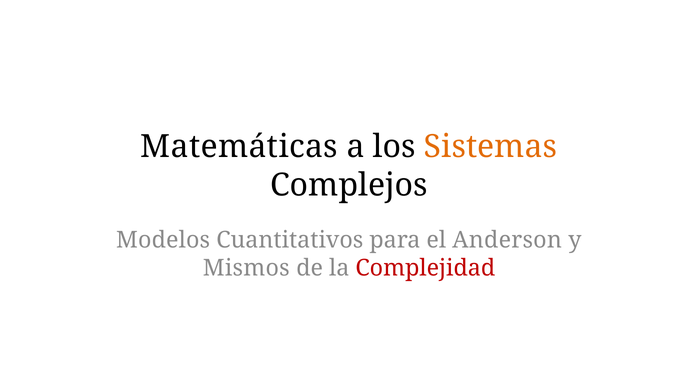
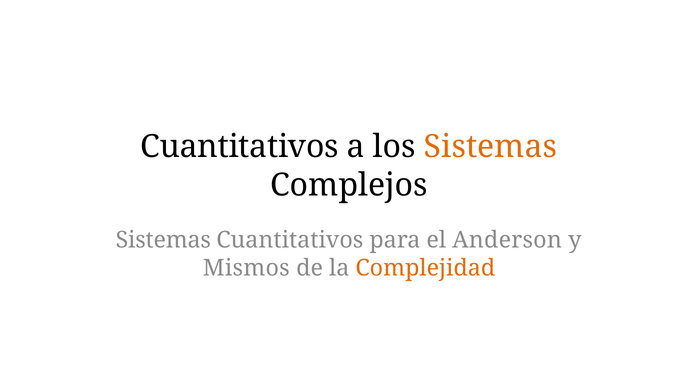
Matemáticas: Matemáticas -> Cuantitativos (239, 147)
Modelos: Modelos -> Sistemas (163, 241)
Complejidad colour: red -> orange (425, 269)
